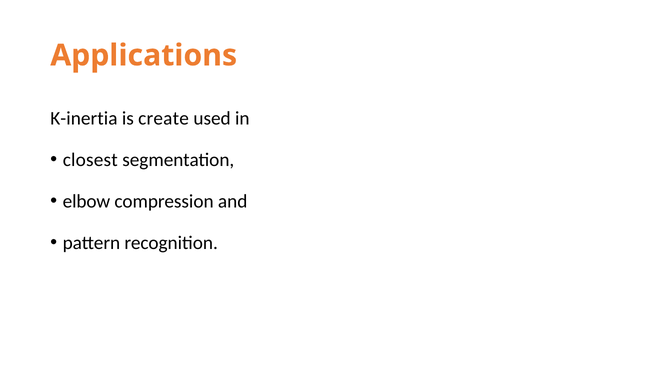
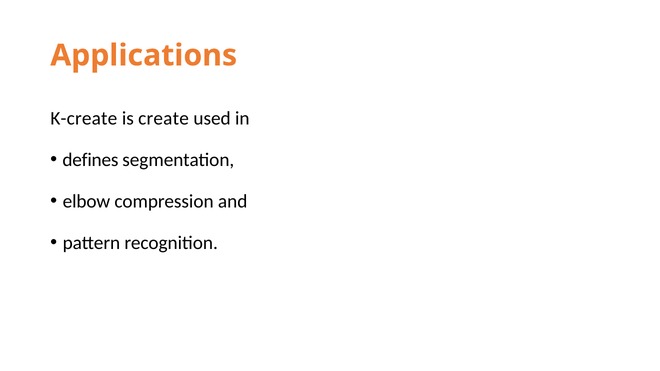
K-inertia: K-inertia -> K-create (84, 118)
closest: closest -> defines (90, 160)
